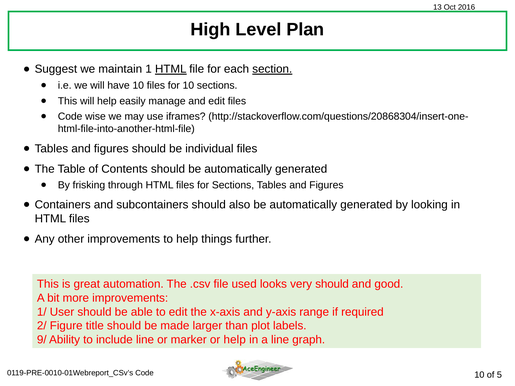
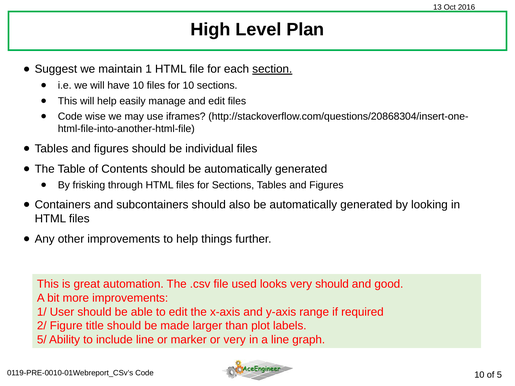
HTML underline: present -> none (171, 69)
9/: 9/ -> 5/ (42, 340)
or help: help -> very (235, 340)
